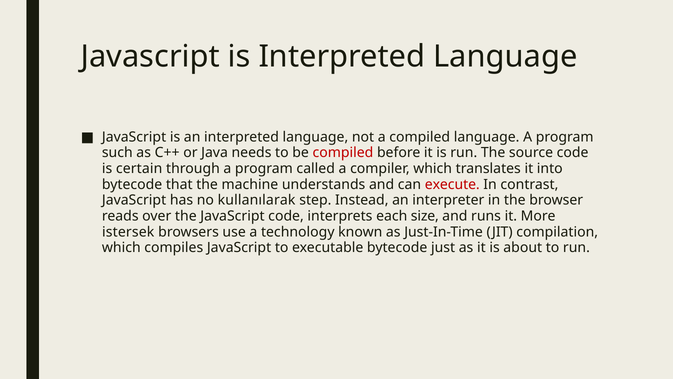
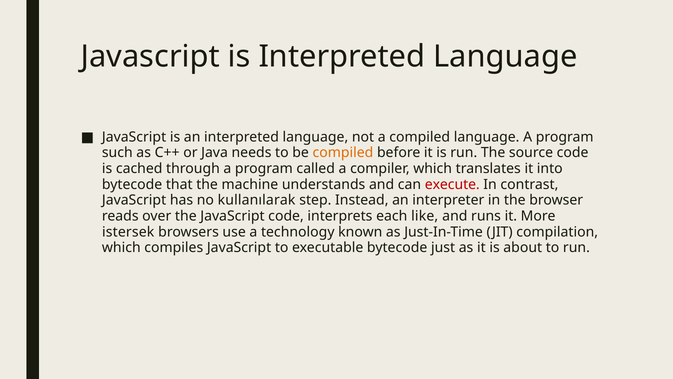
compiled colour: red -> orange (343, 153)
certain: certain -> cached (139, 168)
size: size -> like (425, 216)
